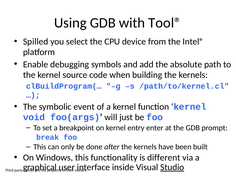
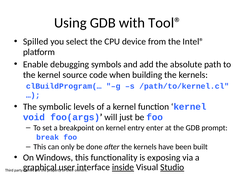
event: event -> levels (84, 107)
different: different -> exposing (164, 158)
inside underline: none -> present (123, 167)
